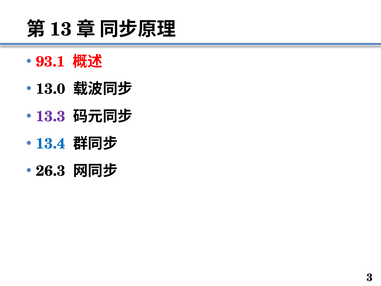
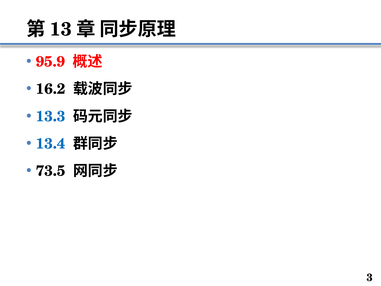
93.1: 93.1 -> 95.9 (50, 62)
13.0: 13.0 -> 16.2 (51, 89)
13.3 colour: purple -> blue (51, 116)
26.3: 26.3 -> 73.5 (51, 171)
